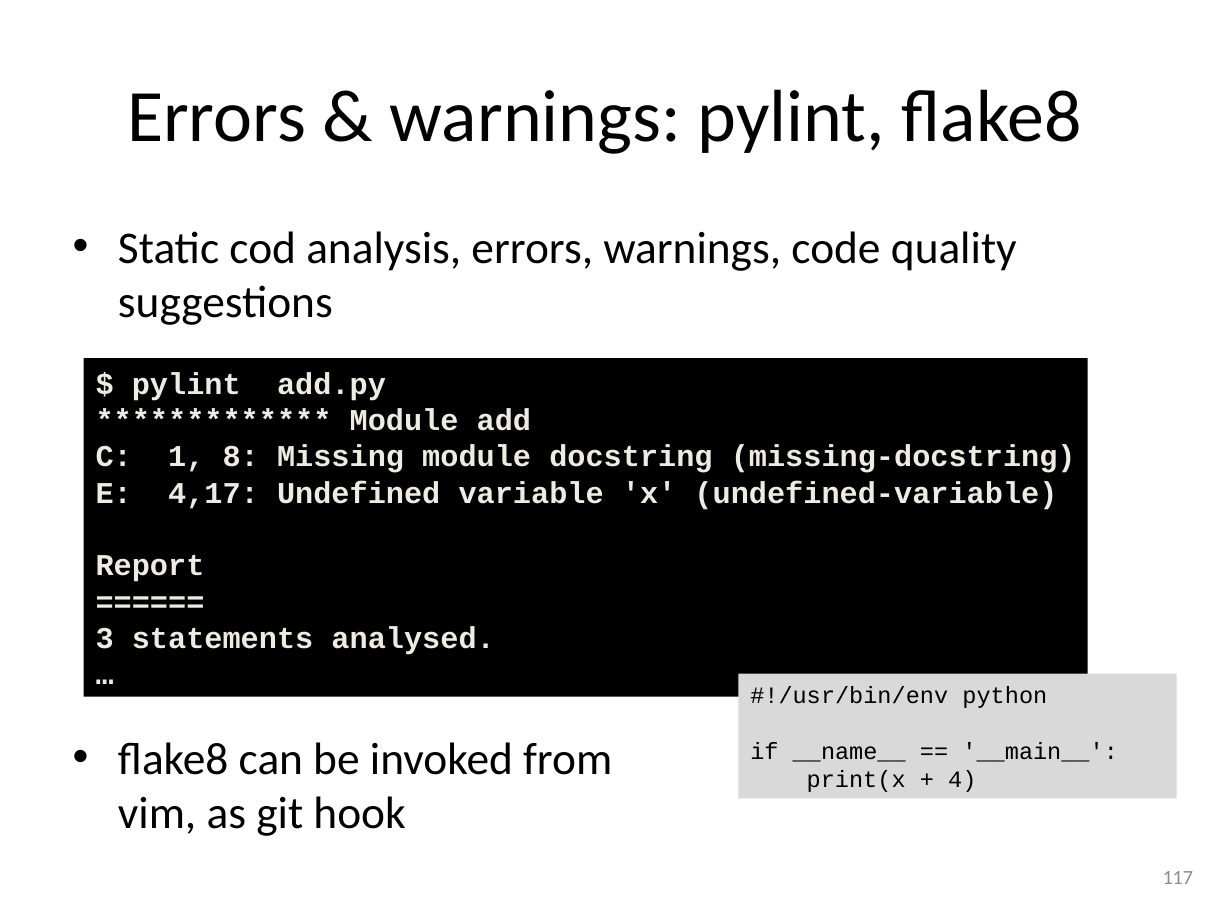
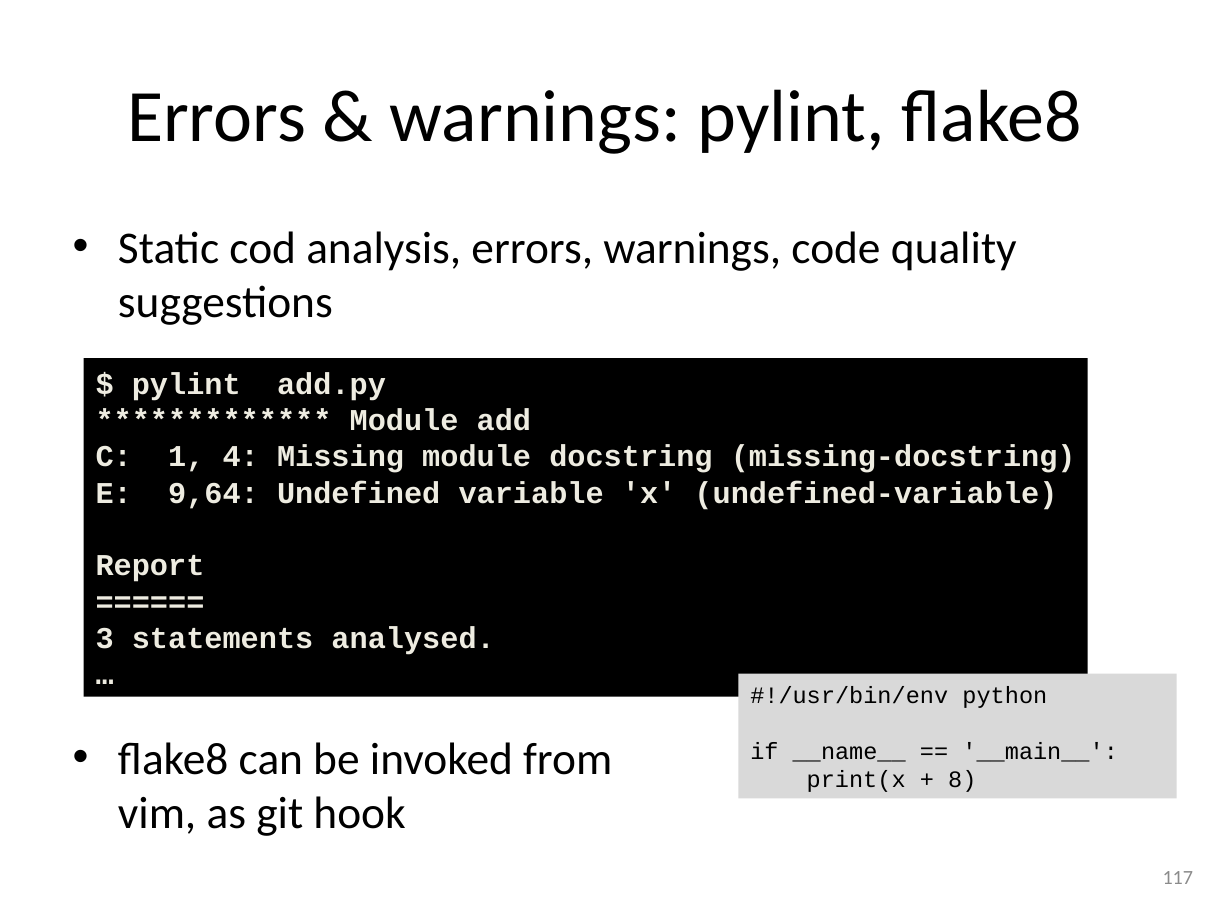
8: 8 -> 4 (241, 457)
4,17: 4,17 -> 9,64 (213, 494)
4: 4 -> 8 (962, 781)
